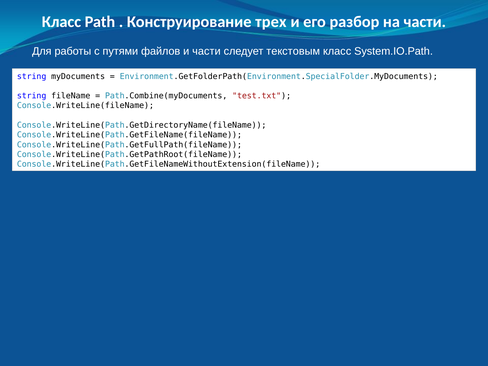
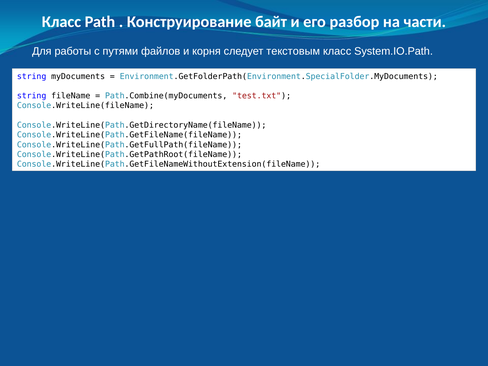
трех: трех -> байт (271, 22)
и части: части -> корня (206, 51)
